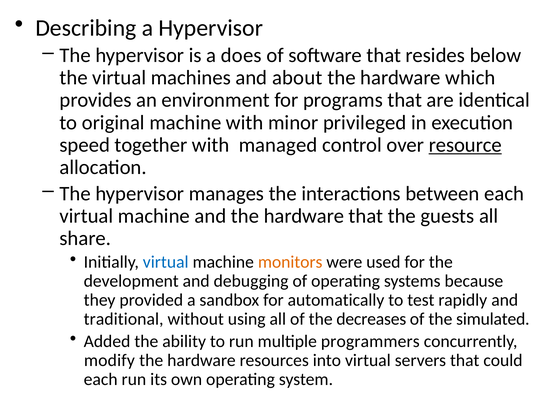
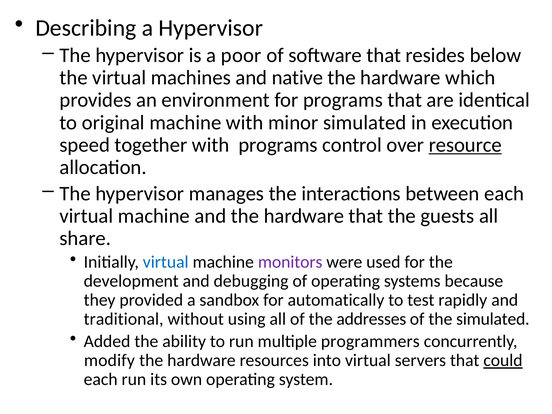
does: does -> poor (241, 55)
about: about -> native (297, 78)
minor privileged: privileged -> simulated (365, 123)
with managed: managed -> programs (278, 145)
monitors colour: orange -> purple (290, 262)
decreases: decreases -> addresses (371, 319)
could underline: none -> present (503, 360)
